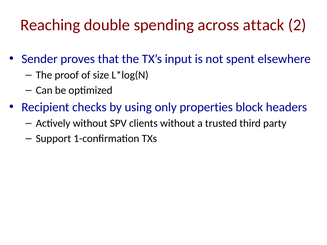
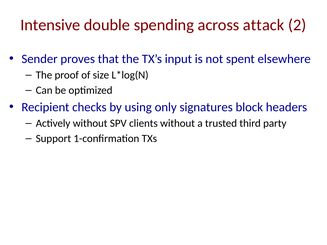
Reaching: Reaching -> Intensive (50, 25)
properties: properties -> signatures (206, 107)
